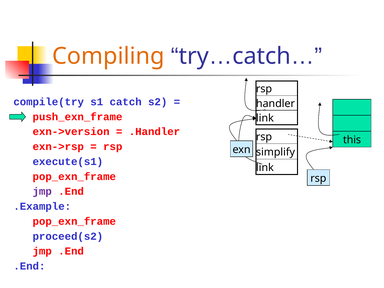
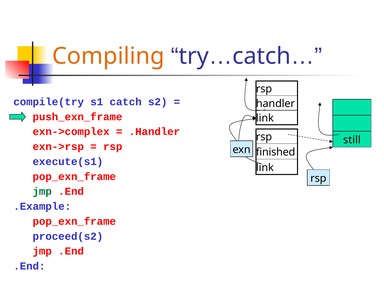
exn->version: exn->version -> exn->complex (71, 132)
this: this -> still (352, 140)
simplify: simplify -> finished (276, 152)
jmp colour: purple -> green (42, 191)
